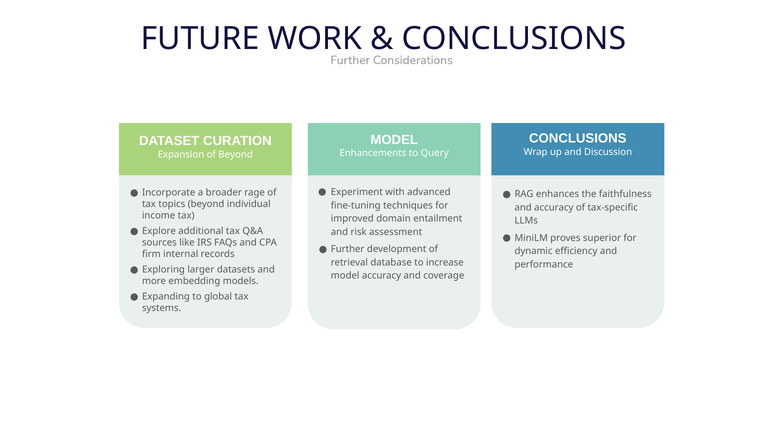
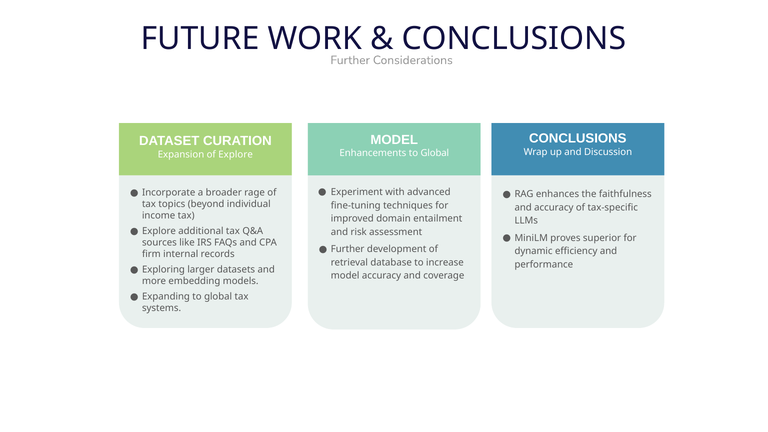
Enhancements to Query: Query -> Global (435, 153)
of Beyond: Beyond -> Explore (236, 154)
